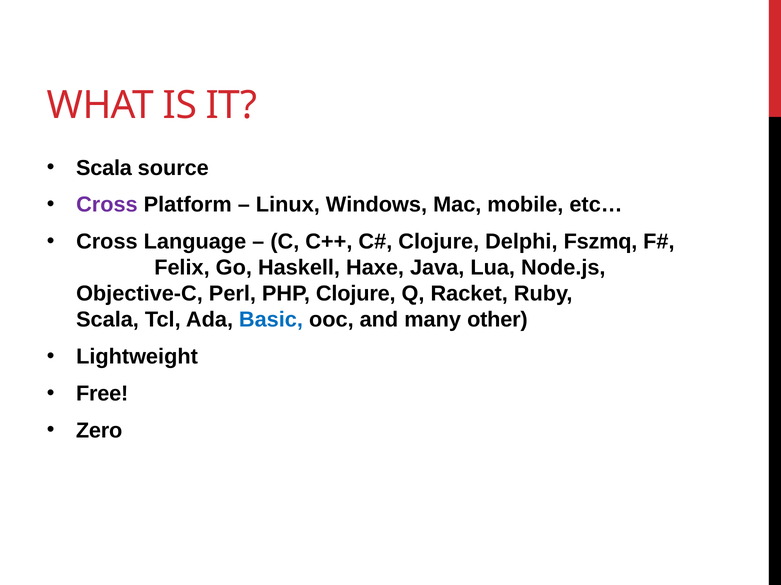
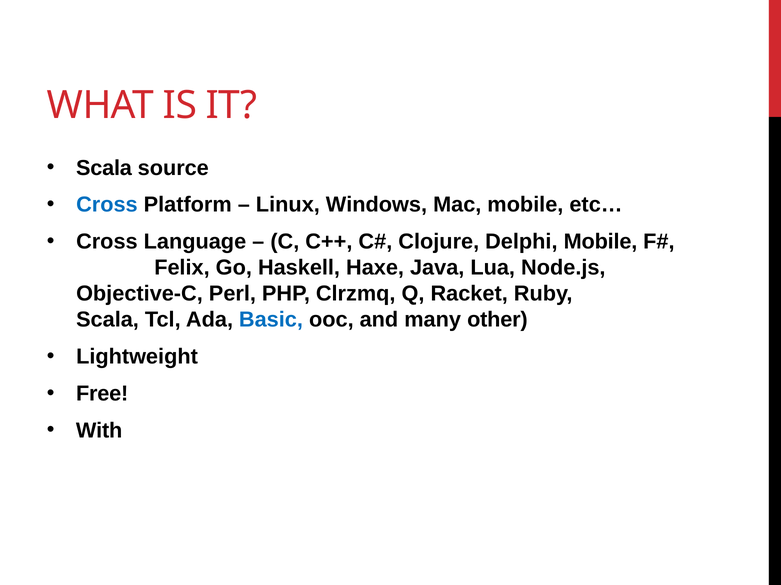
Cross colour: purple -> blue (107, 205)
Delphi Fszmq: Fszmq -> Mobile (600, 242)
PHP Clojure: Clojure -> Clrzmq (356, 294)
Zero: Zero -> With (99, 431)
